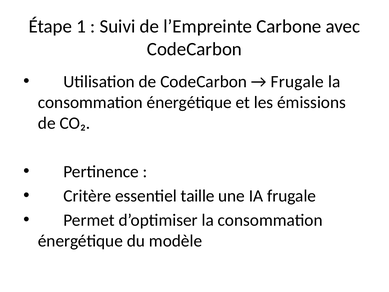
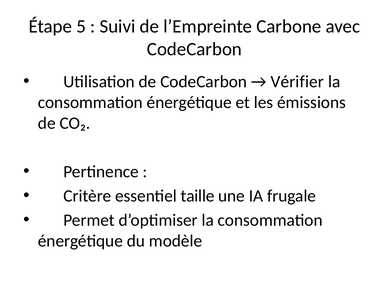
1: 1 -> 5 (81, 26)
Frugale: Frugale -> Vérifier (297, 82)
